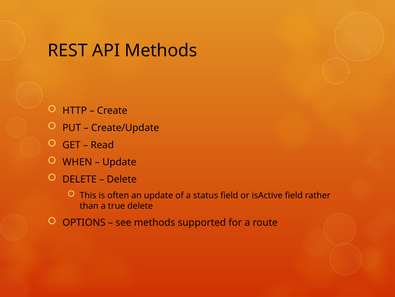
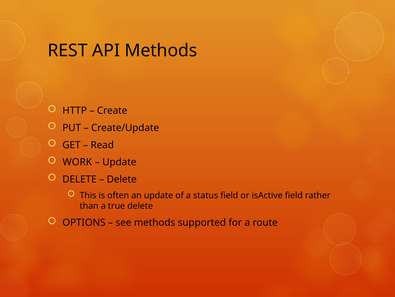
WHEN: WHEN -> WORK (77, 162)
